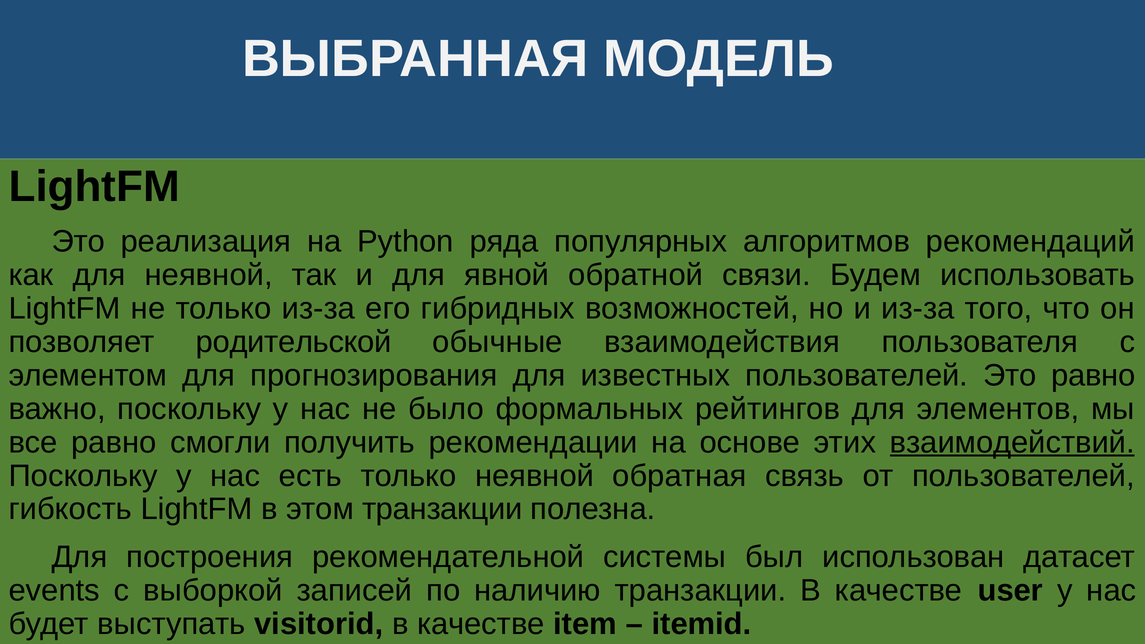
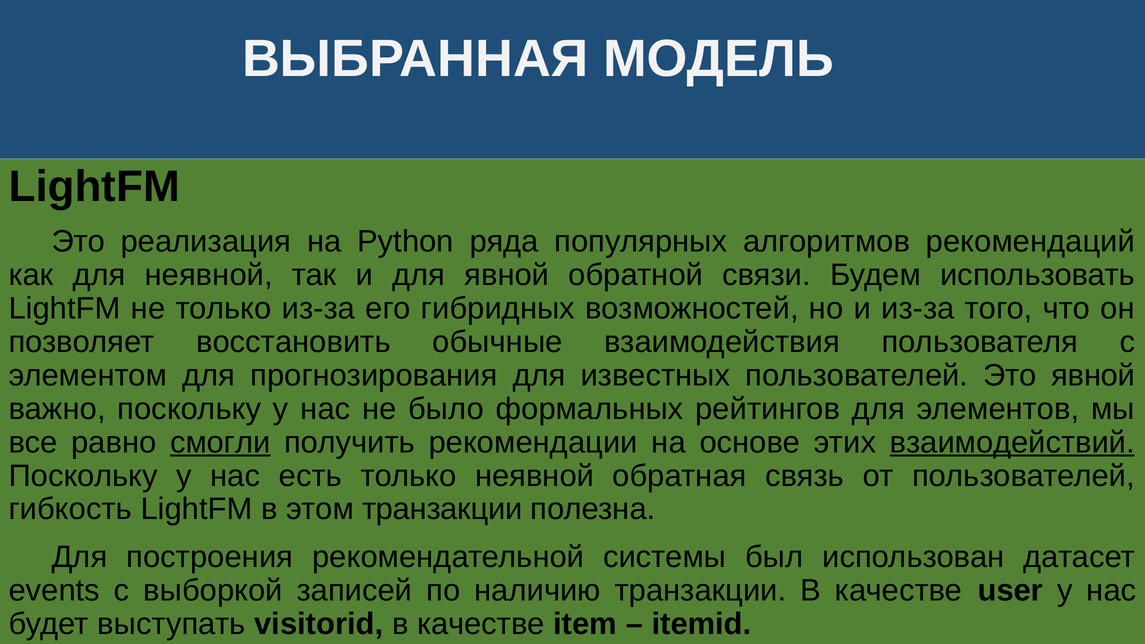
родительской: родительской -> восстановить (293, 342)
Это равно: равно -> явной (1093, 375)
смогли underline: none -> present (220, 442)
